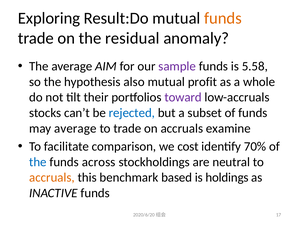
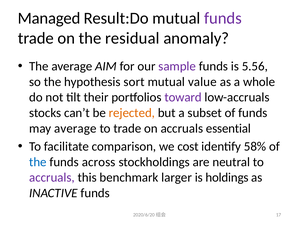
Exploring: Exploring -> Managed (49, 18)
funds colour: orange -> purple (223, 18)
5.58: 5.58 -> 5.56 (255, 66)
also: also -> sort (134, 82)
profit: profit -> value (202, 82)
rejected colour: blue -> orange (132, 112)
examine: examine -> essential (228, 128)
70%: 70% -> 58% (255, 146)
accruals colour: orange -> purple (52, 177)
based: based -> larger (177, 177)
